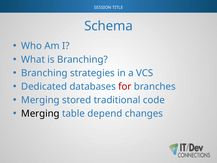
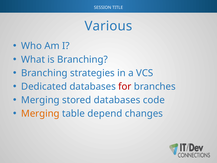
Schema: Schema -> Various (108, 26)
stored traditional: traditional -> databases (117, 100)
Merging colour: black -> orange (40, 113)
